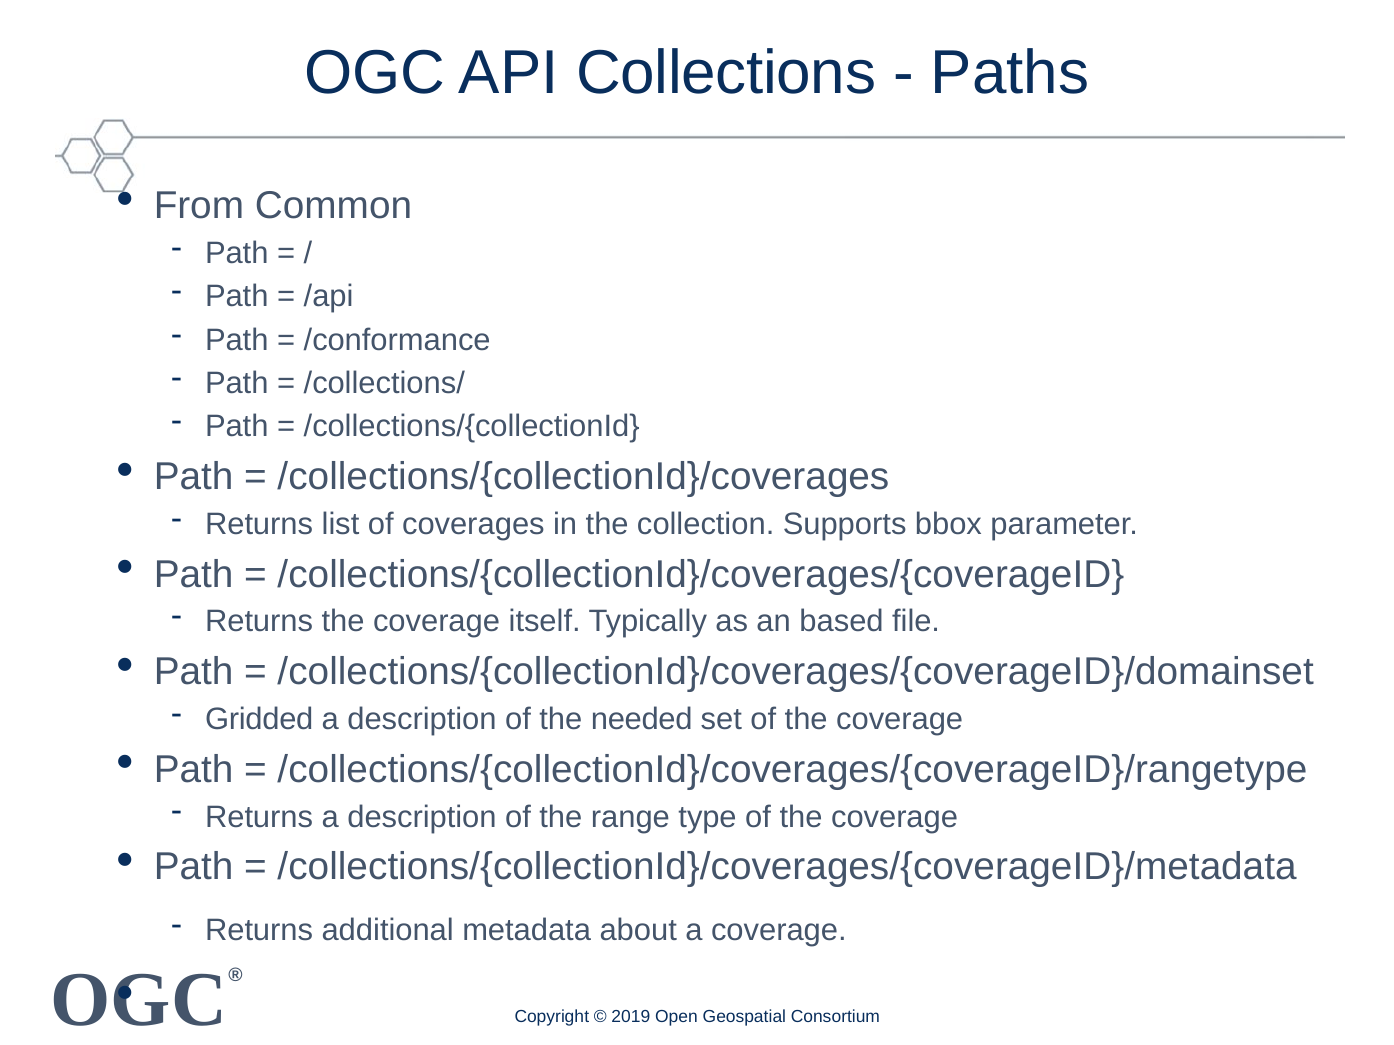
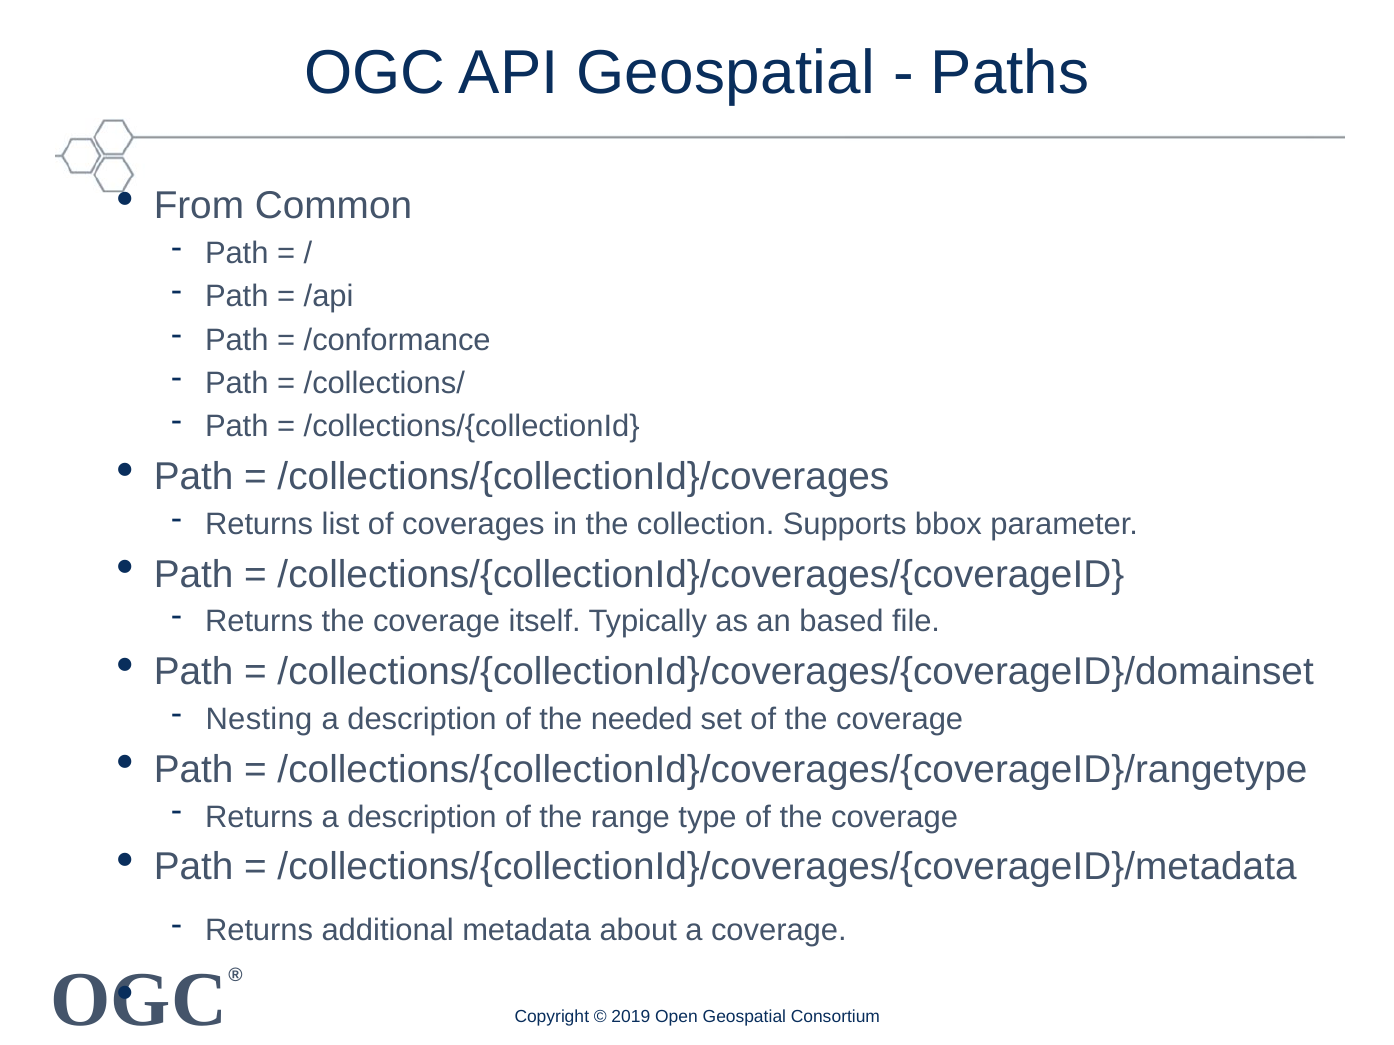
API Collections: Collections -> Geospatial (726, 73)
Gridded: Gridded -> Nesting (259, 720)
